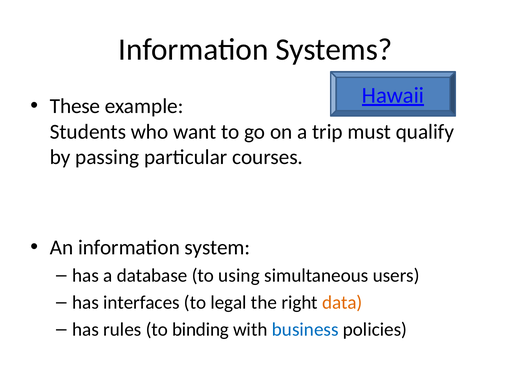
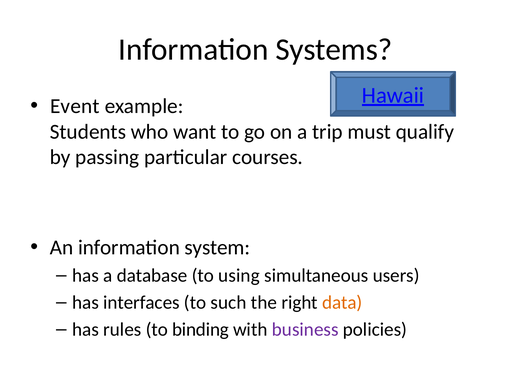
These: These -> Event (75, 106)
legal: legal -> such (228, 303)
business colour: blue -> purple (305, 330)
